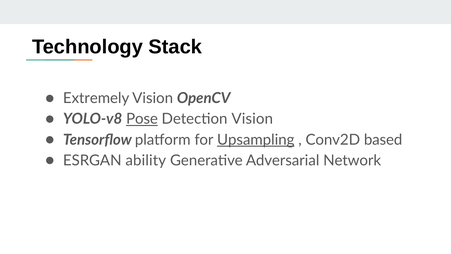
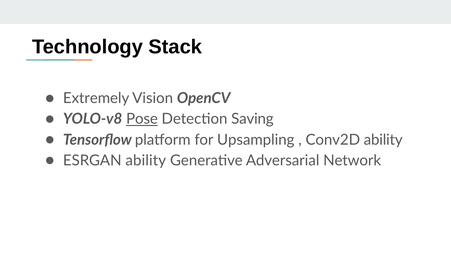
Detection Vision: Vision -> Saving (252, 119)
Upsampling underline: present -> none (256, 140)
Conv2D based: based -> ability (383, 140)
